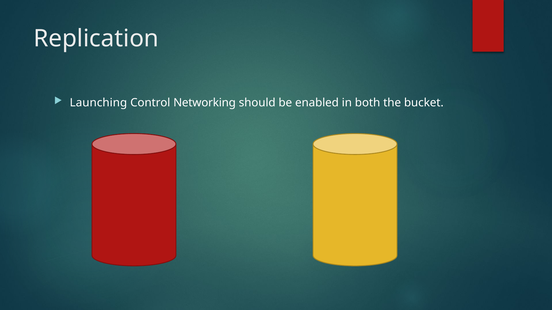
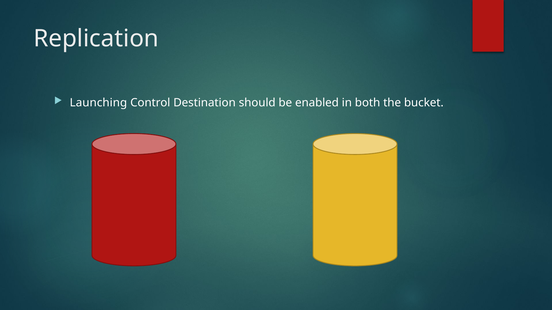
Networking: Networking -> Destination (205, 103)
